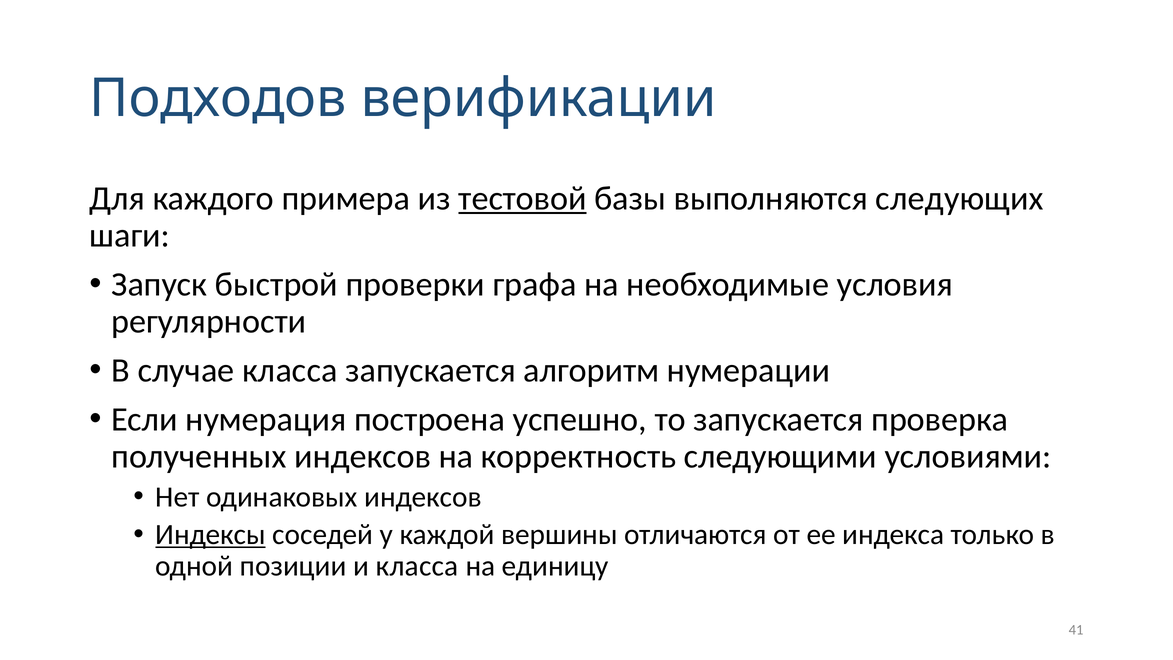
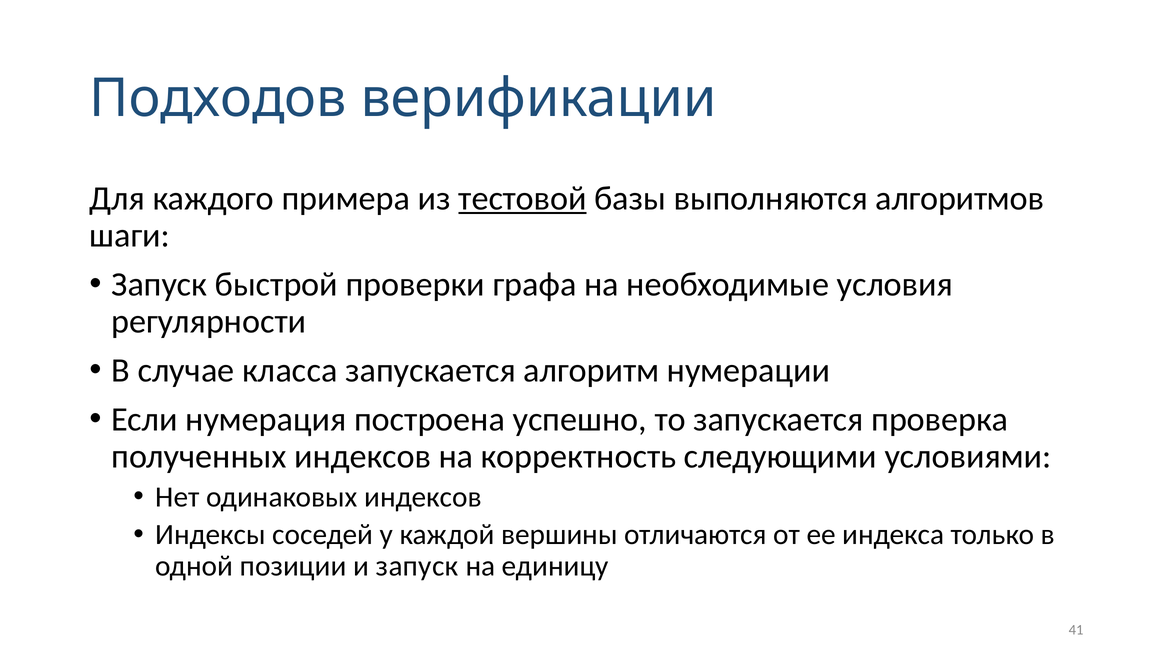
следующих: следующих -> алгоритмов (960, 198)
Индексы underline: present -> none (211, 534)
и класса: класса -> запуск (417, 566)
